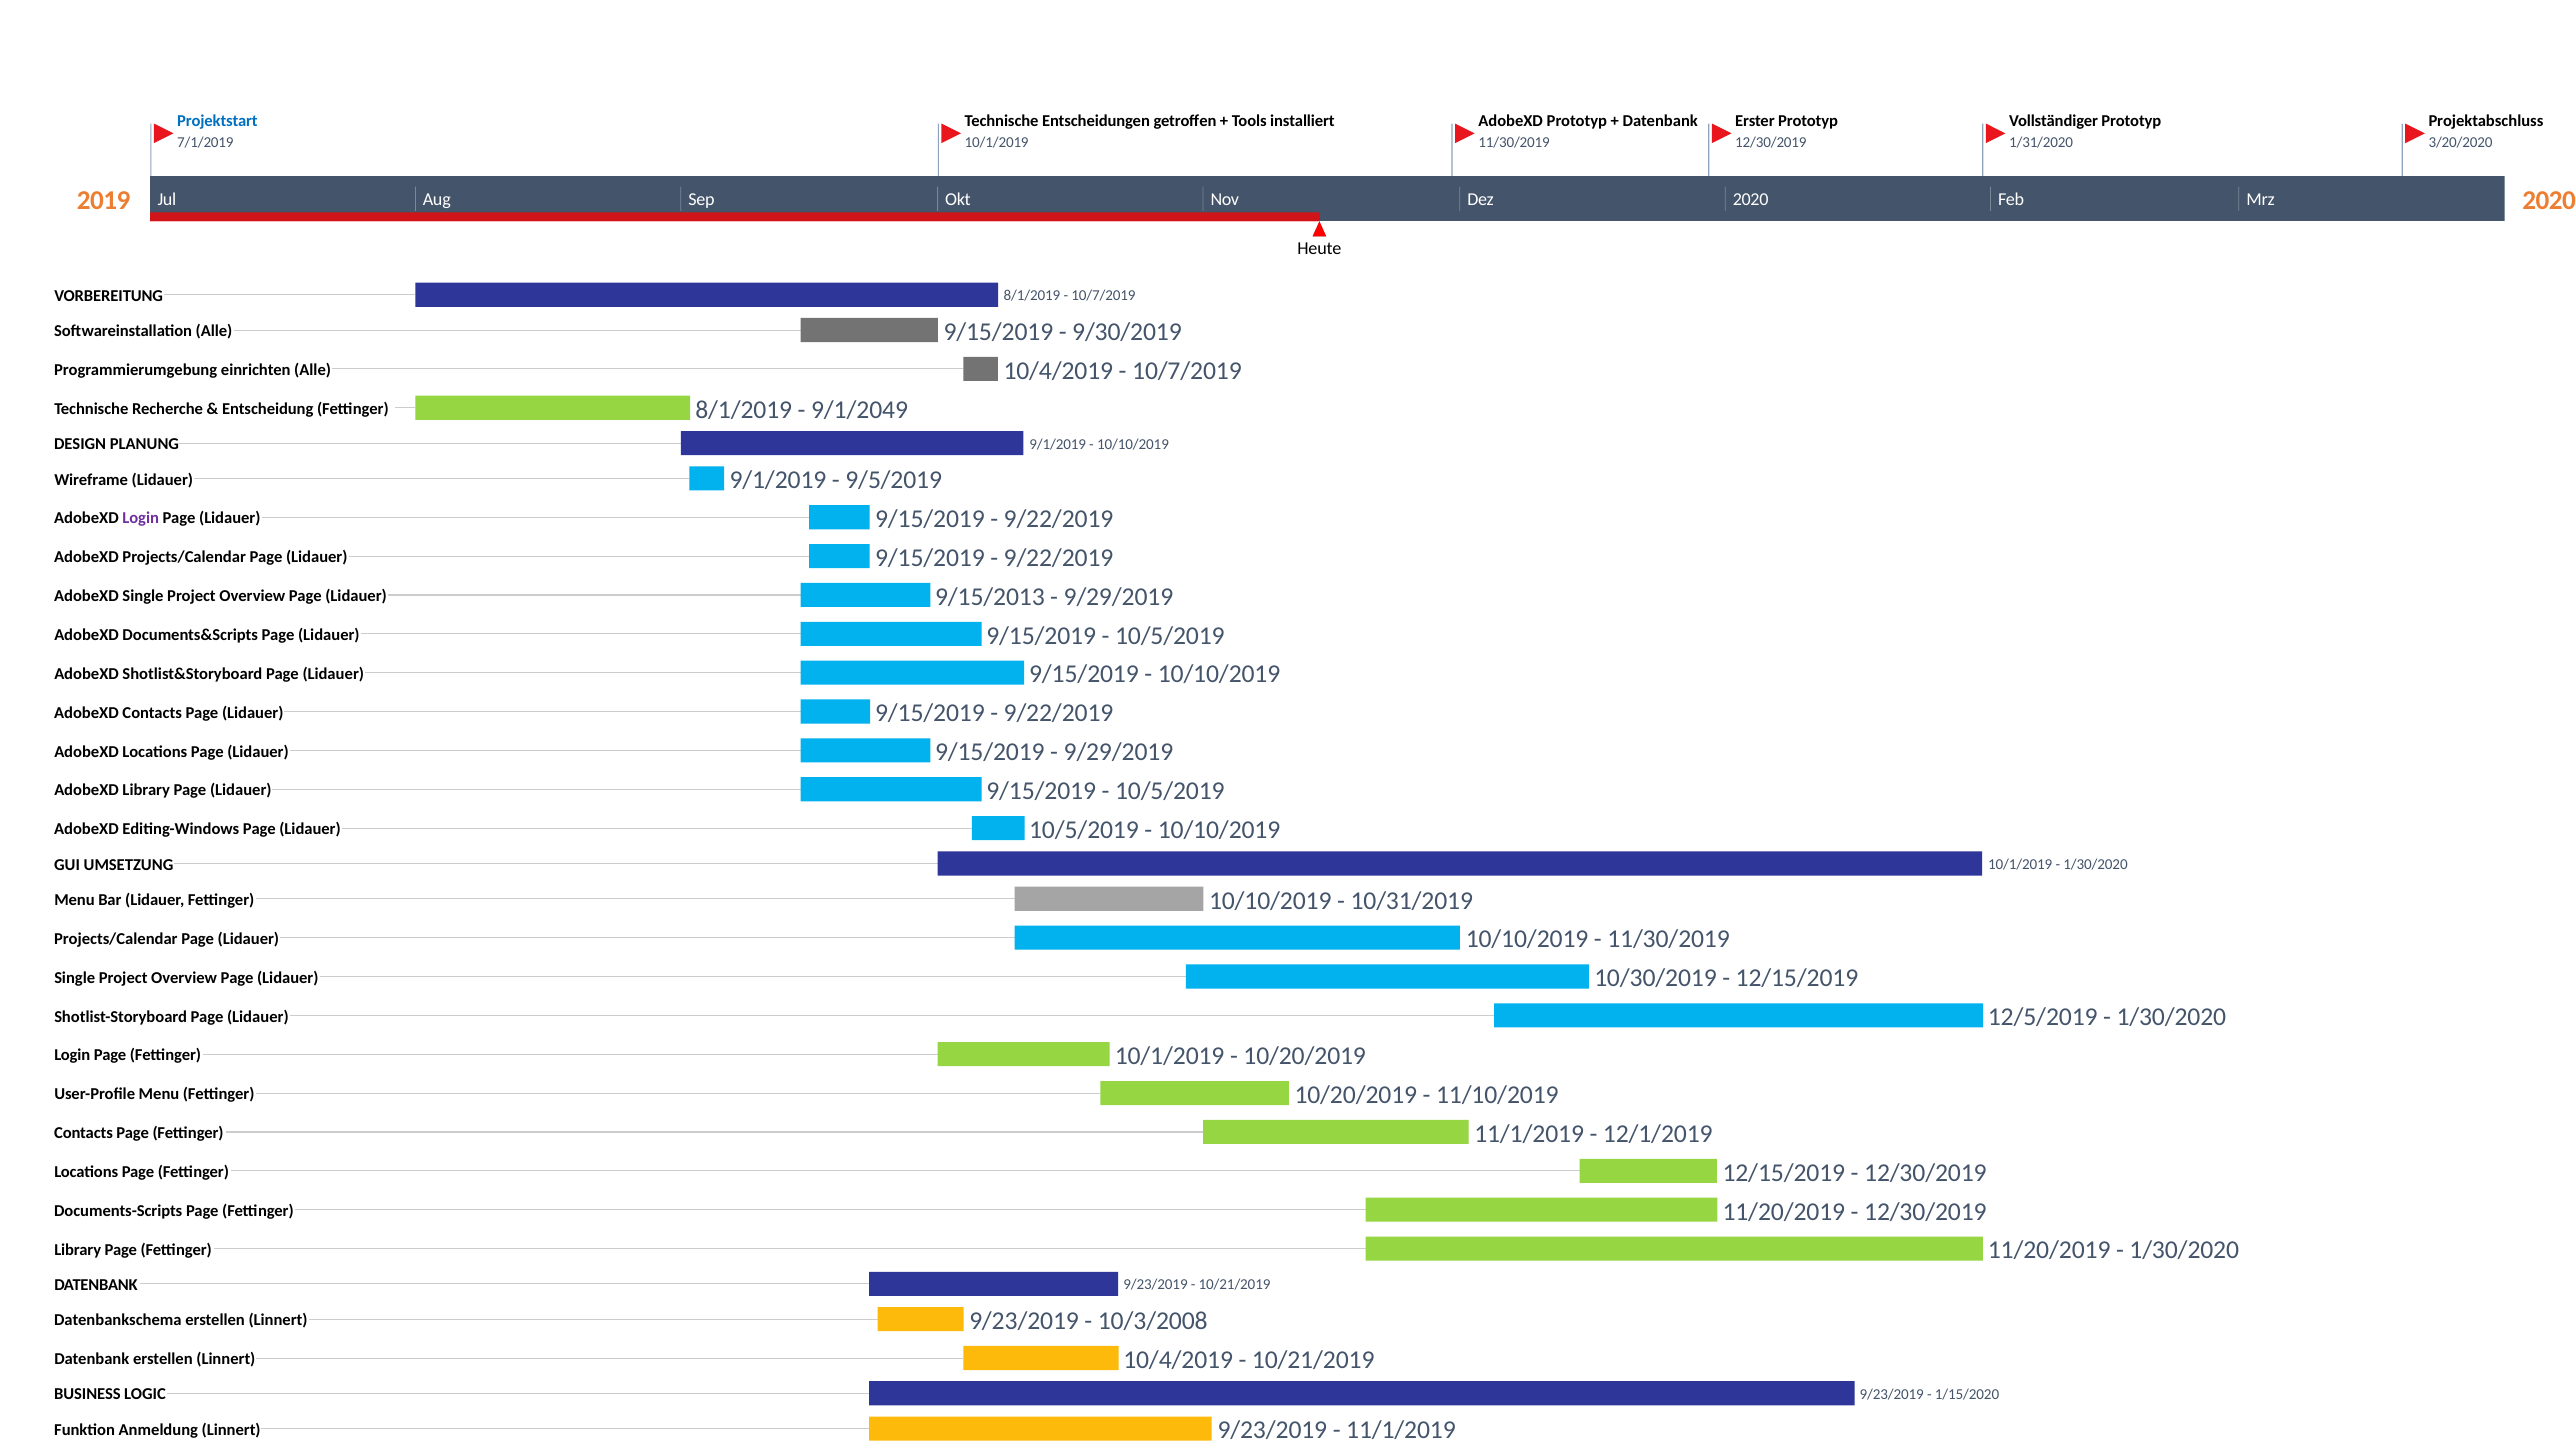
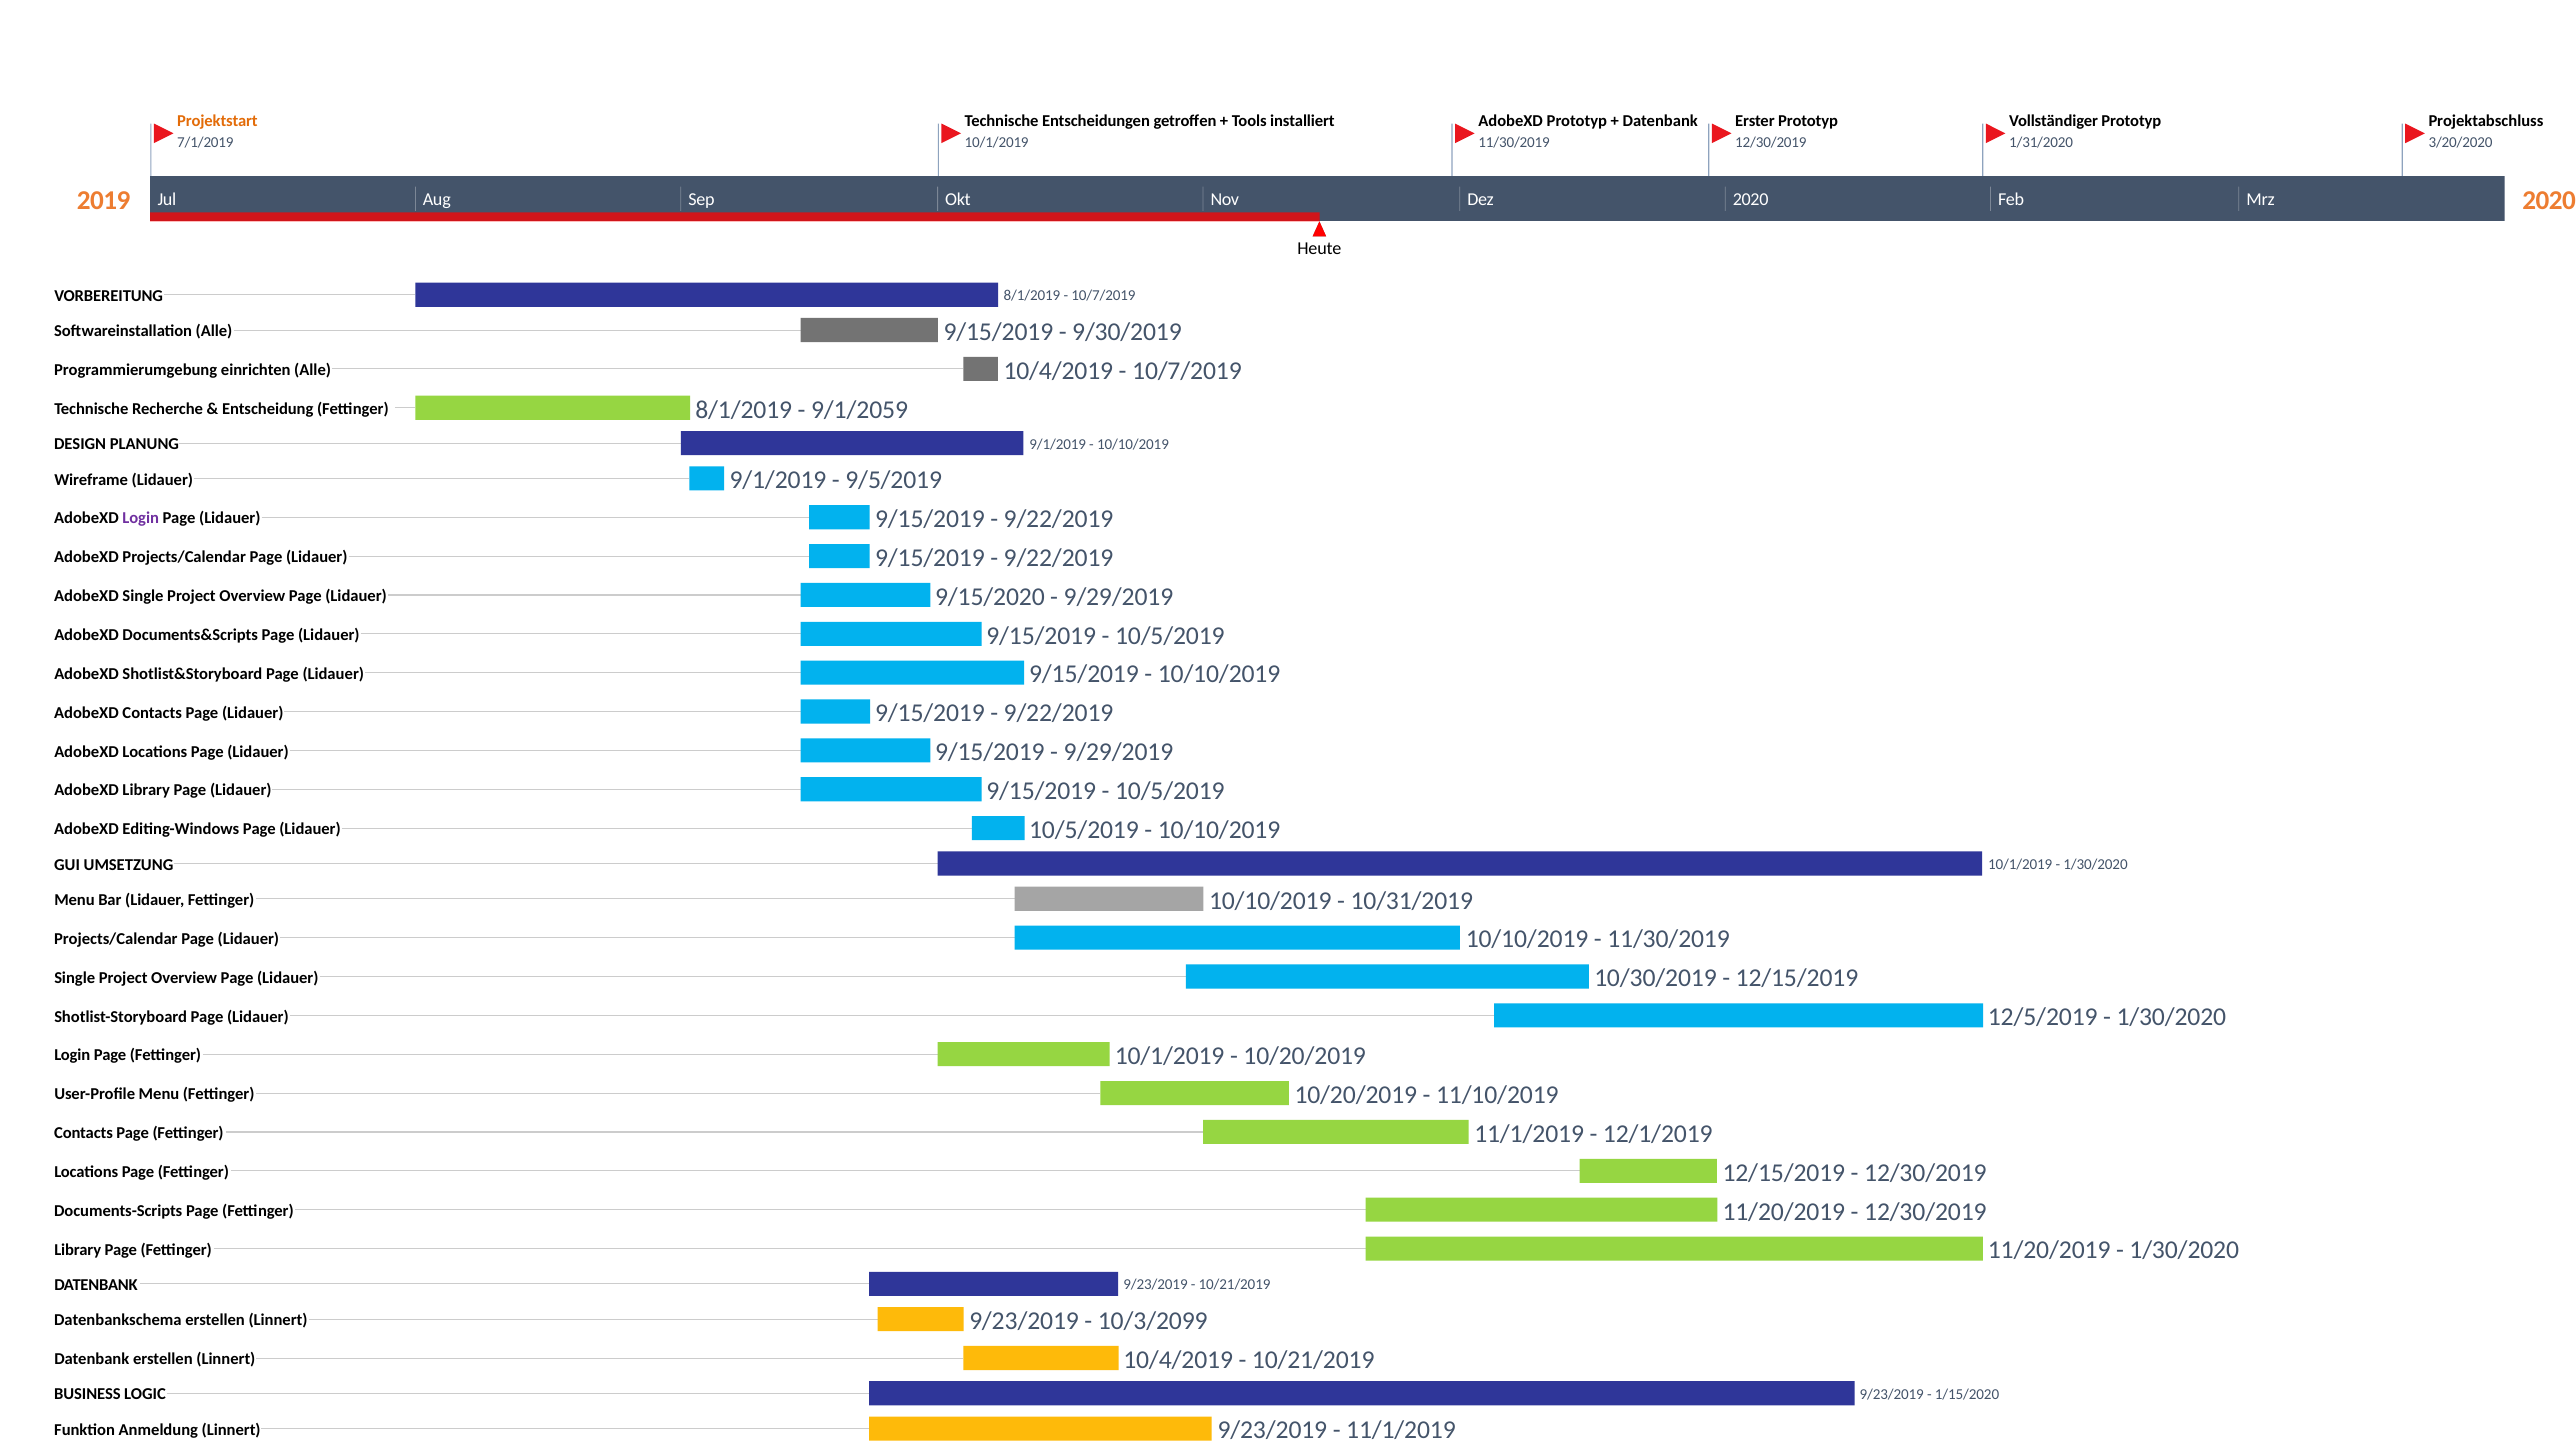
Projektstart colour: blue -> orange (217, 121)
9/1/2049: 9/1/2049 -> 9/1/2059 (860, 410)
9/15/2013: 9/15/2013 -> 9/15/2020 (990, 597)
10/3/2008: 10/3/2008 -> 10/3/2099 (1153, 1321)
